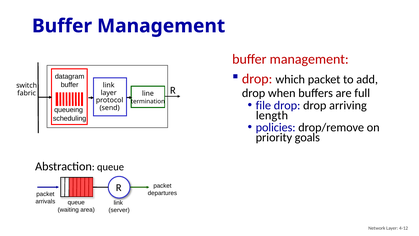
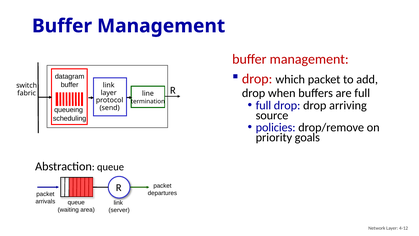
file: file -> full (263, 105)
length: length -> source (272, 115)
